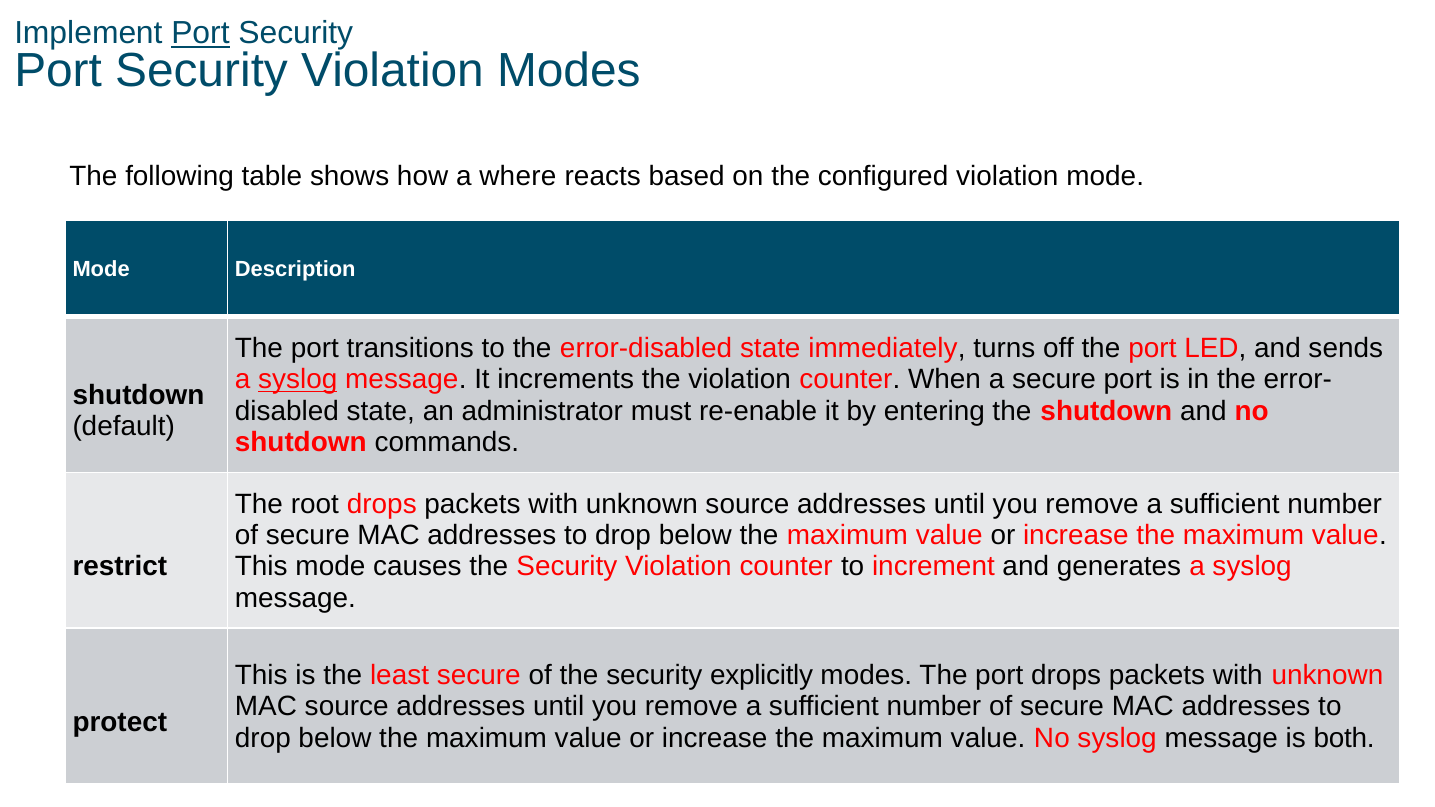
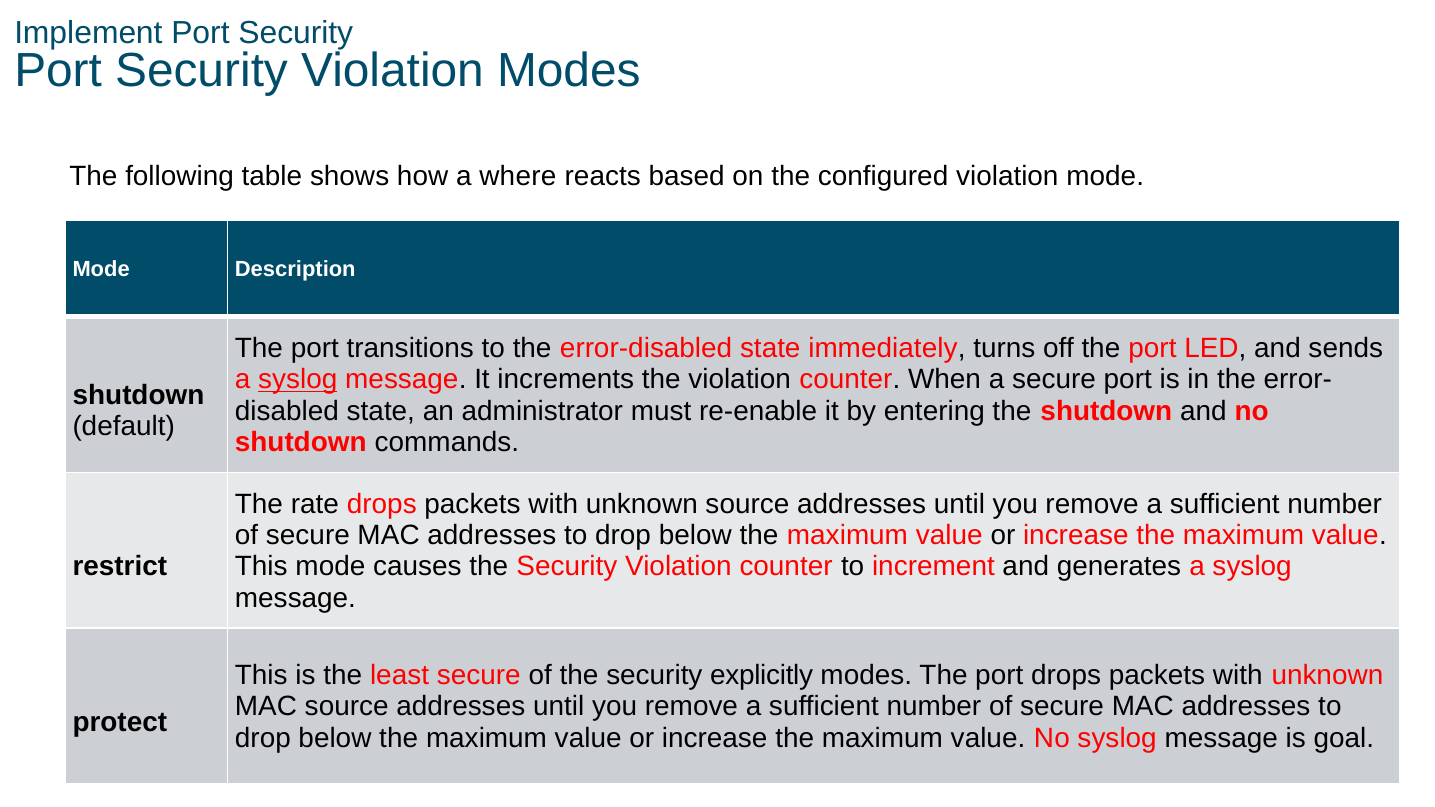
Port underline: present -> none (200, 33)
root: root -> rate (315, 504)
both: both -> goal (1344, 738)
